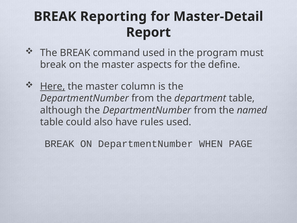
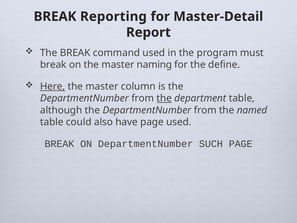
aspects: aspects -> naming (154, 65)
the underline: none -> present (164, 98)
have rules: rules -> page (152, 122)
WHEN: WHEN -> SUCH (211, 144)
